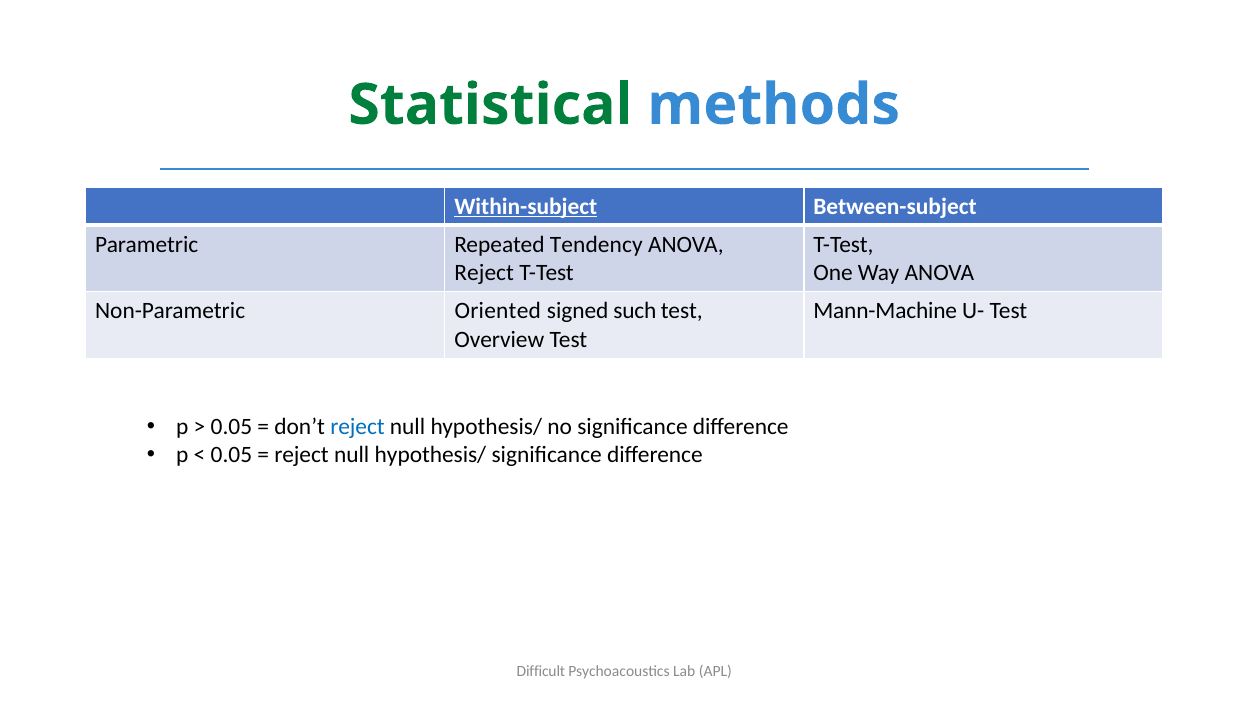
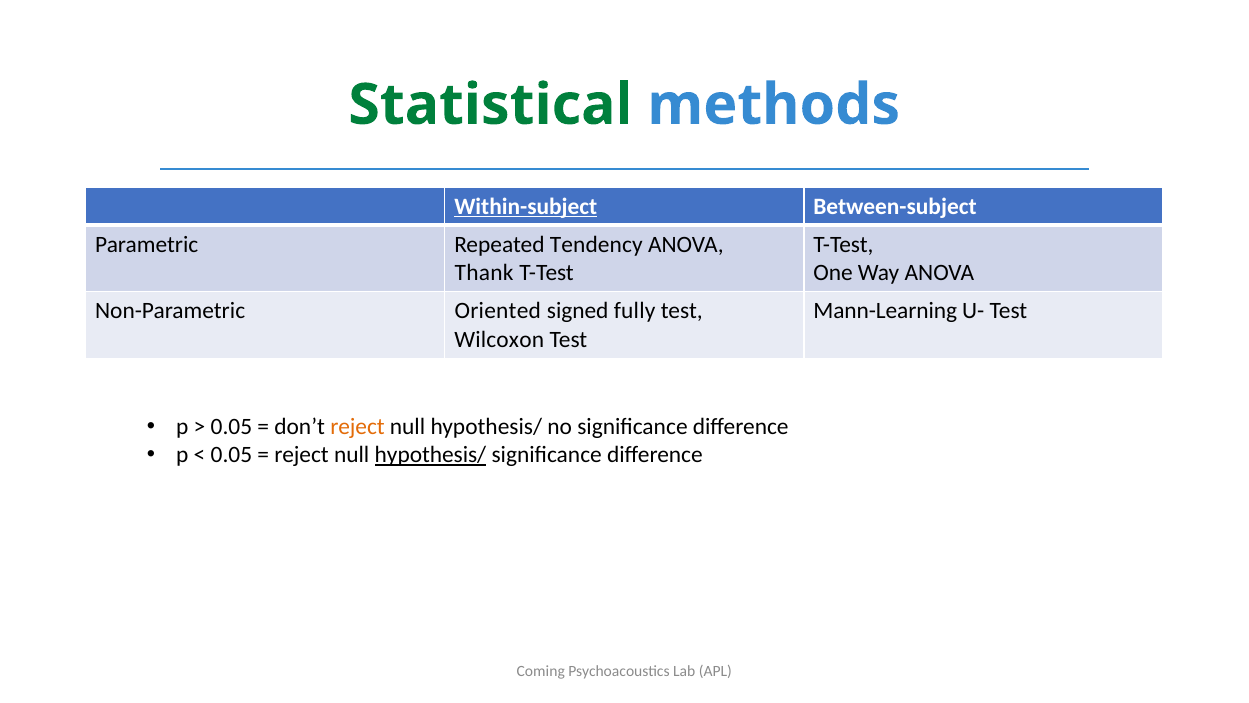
Reject: Reject -> Thank (484, 273)
such: such -> fully (635, 311)
Mann-Machine: Mann-Machine -> Mann-Learning (885, 311)
Overview: Overview -> Wilcoxon (499, 339)
reject colour: blue -> orange (357, 427)
hypothesis/ underline: none -> present (431, 455)
Difficult: Difficult -> Coming (541, 671)
